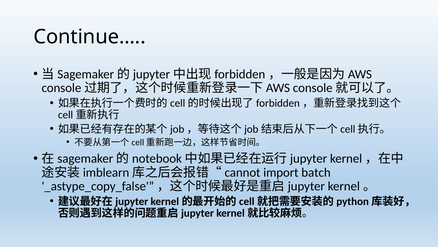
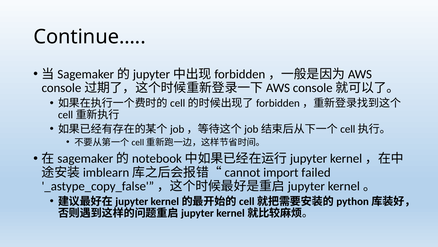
batch: batch -> failed (316, 172)
